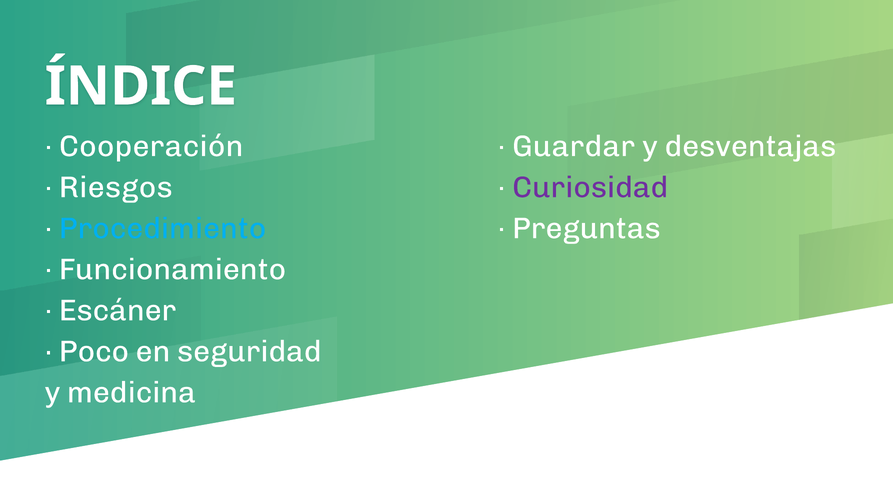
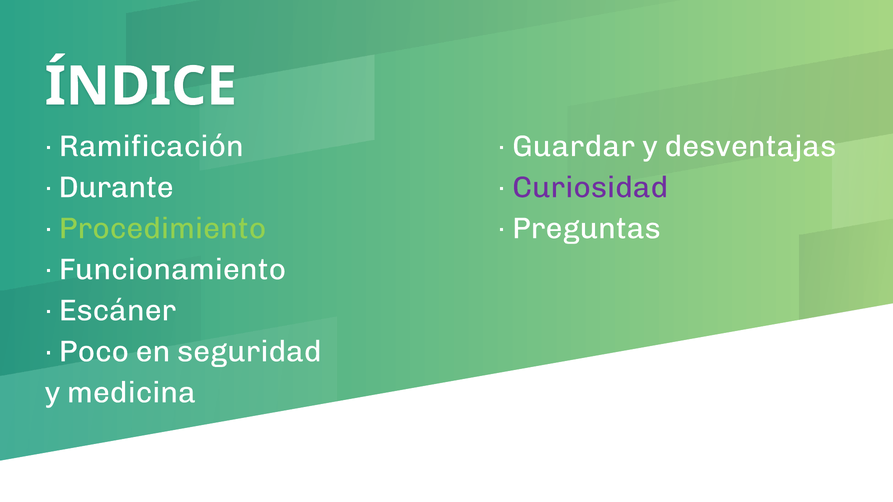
Cooperación: Cooperación -> Ramificación (151, 146)
Riesgos: Riesgos -> Durante (116, 187)
Procedimiento colour: light blue -> light green (163, 229)
